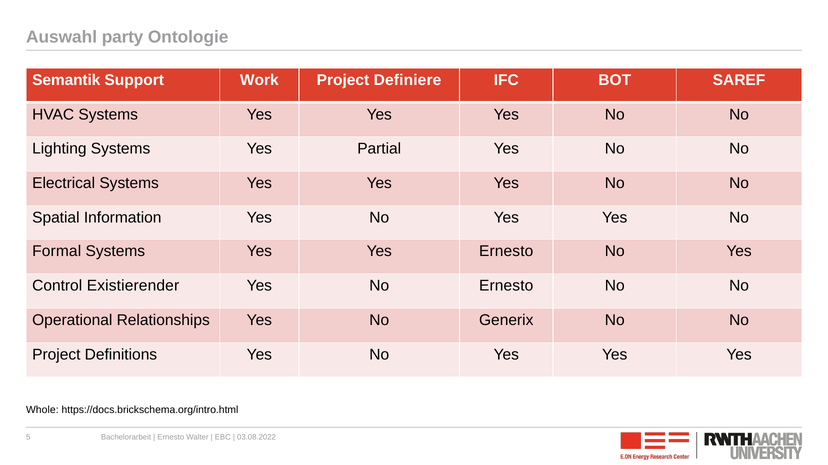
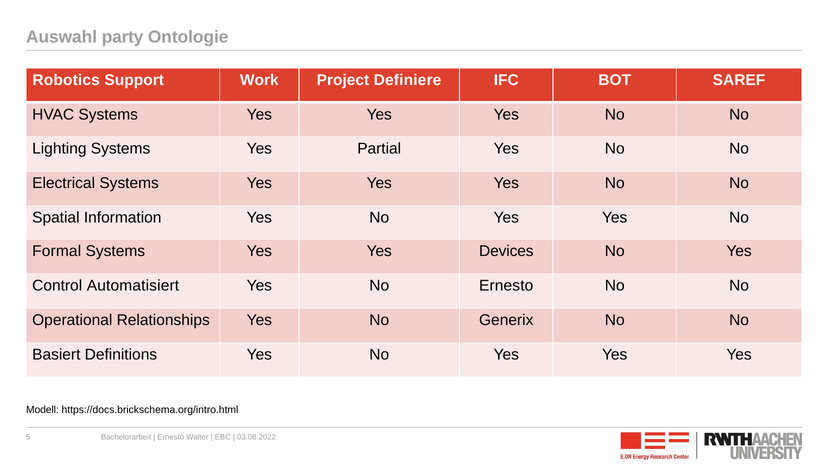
Semantik: Semantik -> Robotics (66, 80)
Yes Ernesto: Ernesto -> Devices (506, 252)
Existierender: Existierender -> Automatisiert (133, 286)
Project: Project -> Basiert (56, 355)
Whole: Whole -> Modell (42, 410)
